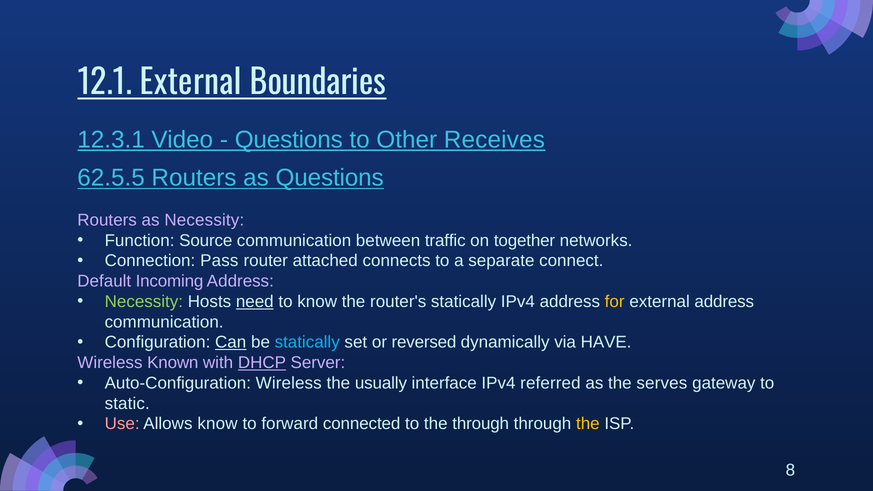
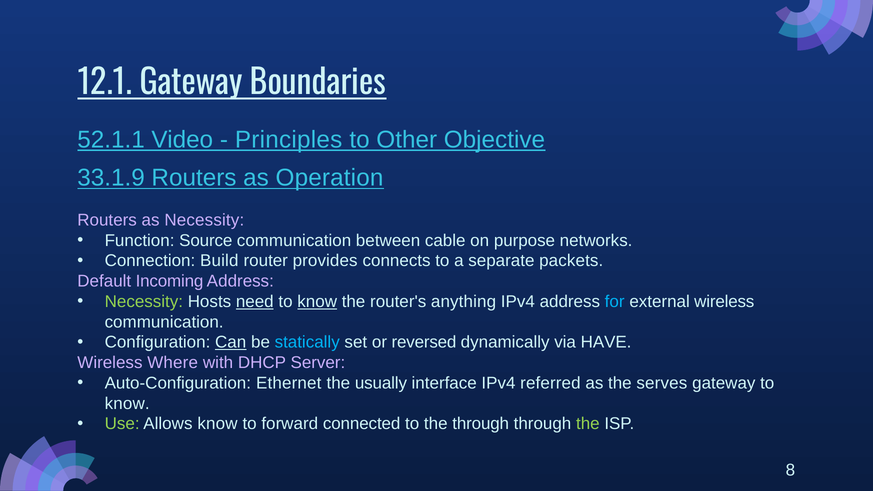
12.1 External: External -> Gateway (191, 83)
12.3.1: 12.3.1 -> 52.1.1 (111, 140)
Questions: Questions -> Principles (289, 140)
Receives: Receives -> Objective (494, 140)
62.5.5: 62.5.5 -> 33.1.9 (111, 178)
as Questions: Questions -> Operation (330, 178)
traffic: traffic -> cable (445, 241)
together: together -> purpose (524, 241)
Pass: Pass -> Build (219, 261)
attached: attached -> provides (325, 261)
connect: connect -> packets (571, 261)
know underline: none -> present (317, 302)
router's statically: statically -> anything (464, 302)
for colour: yellow -> light blue (615, 302)
external address: address -> wireless (724, 302)
Known: Known -> Where (173, 363)
DHCP underline: present -> none (262, 363)
Auto-Configuration Wireless: Wireless -> Ethernet (289, 383)
static: static -> know (127, 404)
Use colour: pink -> light green (122, 424)
the colour: yellow -> light green (588, 424)
